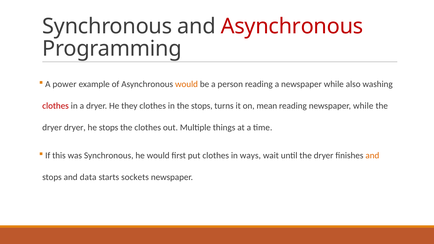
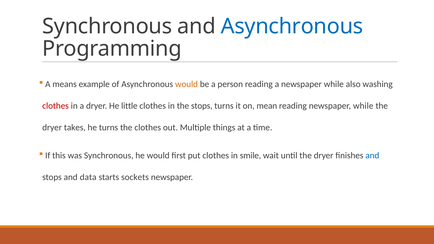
Asynchronous colour: red -> blue (292, 26)
power: power -> means (65, 84)
they: they -> little (129, 106)
dryer dryer: dryer -> takes (75, 128)
he stops: stops -> turns (109, 128)
ways: ways -> smile (250, 156)
and colour: orange -> blue (372, 156)
